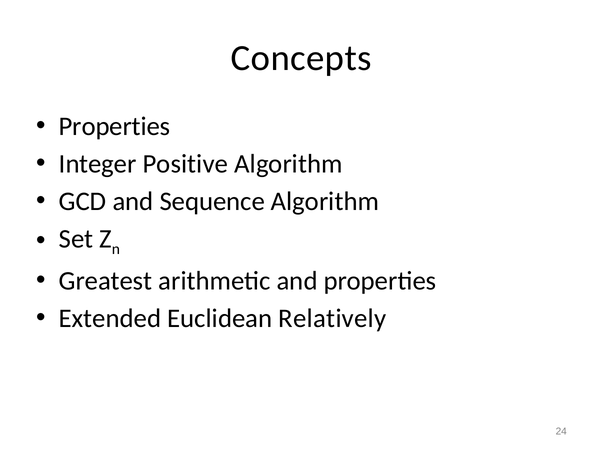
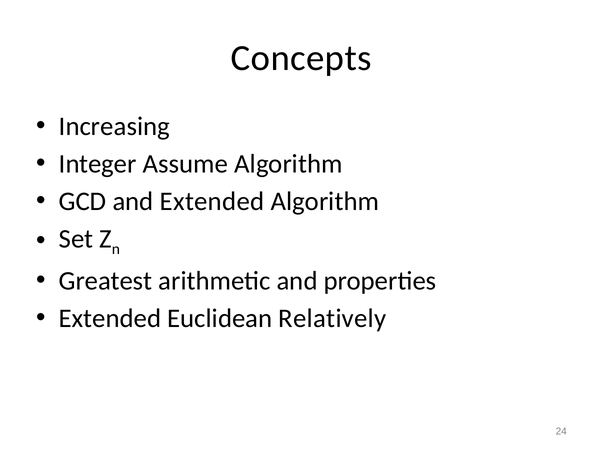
Properties: Properties -> Increasing (114, 126)
Positive: Positive -> Assume (185, 164)
and Sequence: Sequence -> Extended (212, 202)
